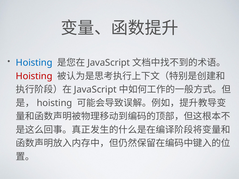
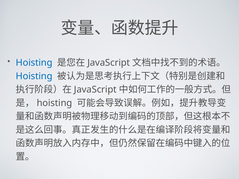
Hoisting colour: red -> blue (34, 76)
